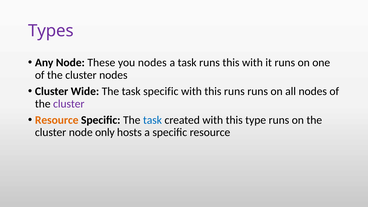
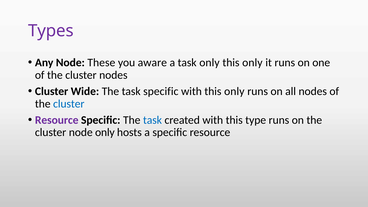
you nodes: nodes -> aware (152, 63)
task runs: runs -> only (209, 63)
with: with -> only (252, 63)
with this runs: runs -> only (234, 91)
cluster colour: purple -> blue (69, 104)
Resource colour: orange -> purple (57, 120)
